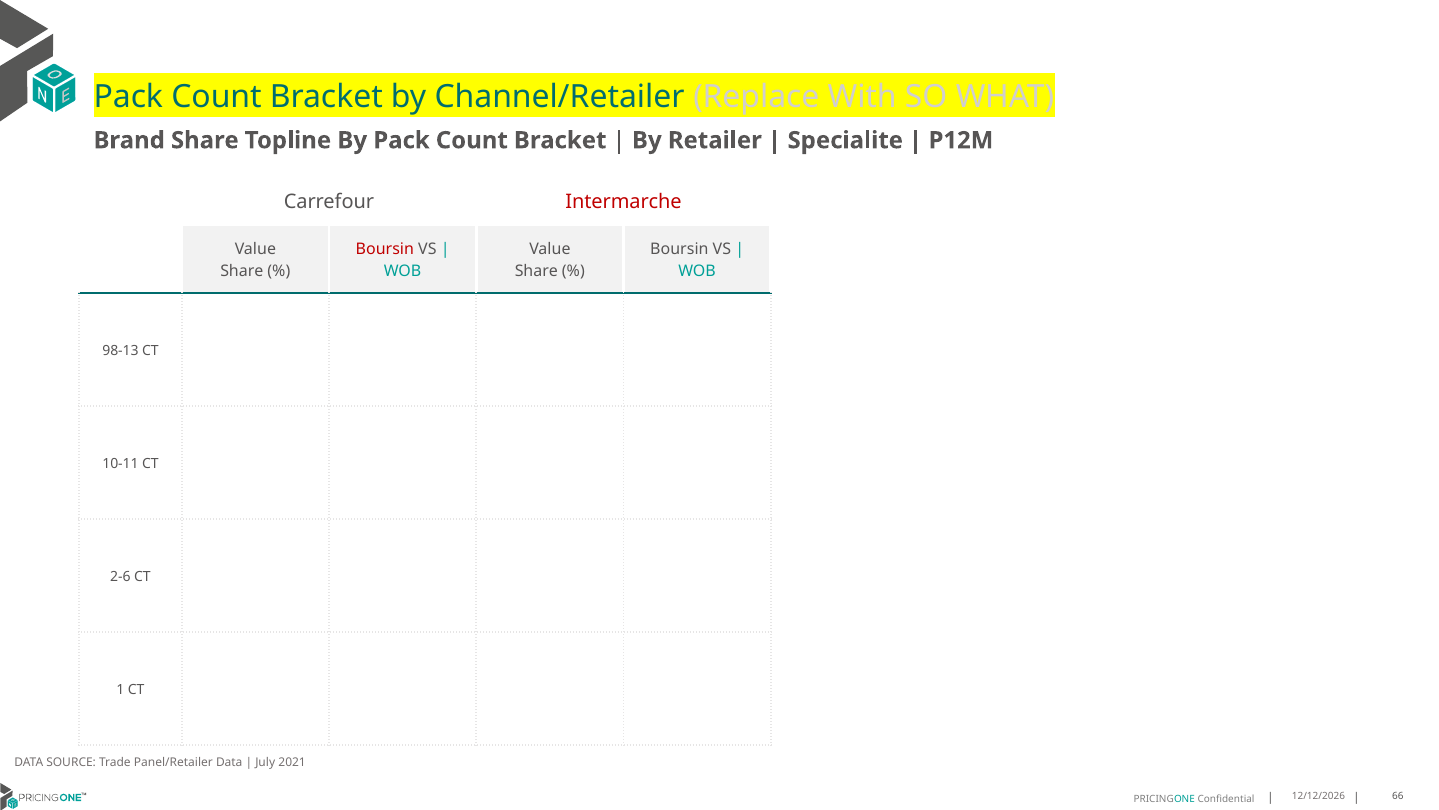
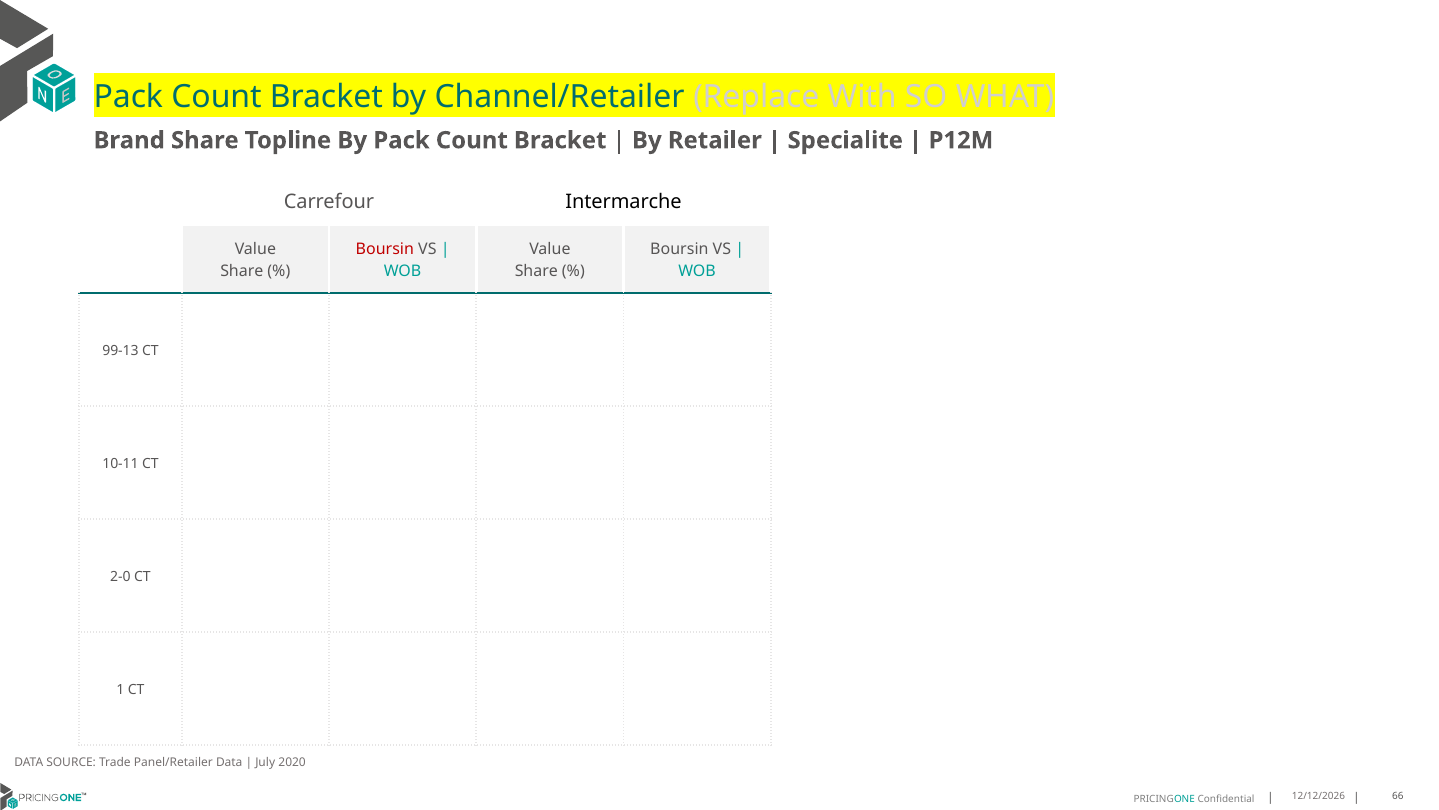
Intermarche colour: red -> black (624, 202)
98-13: 98-13 -> 99-13 (121, 351)
2-6: 2-6 -> 2-0 (120, 576)
2021: 2021 -> 2020 (292, 762)
